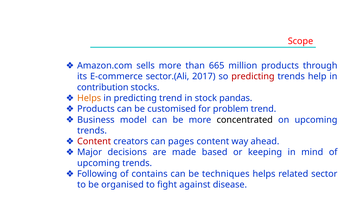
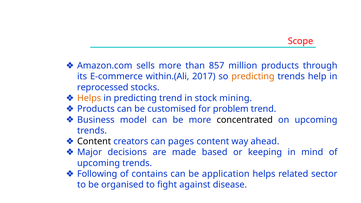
665: 665 -> 857 (217, 66)
sector.(Ali: sector.(Ali -> within.(Ali (167, 77)
predicting colour: red -> orange (253, 77)
contribution: contribution -> reprocessed (103, 87)
pandas: pandas -> mining (236, 98)
Content colour: red -> black (94, 141)
techniques: techniques -> application (226, 174)
